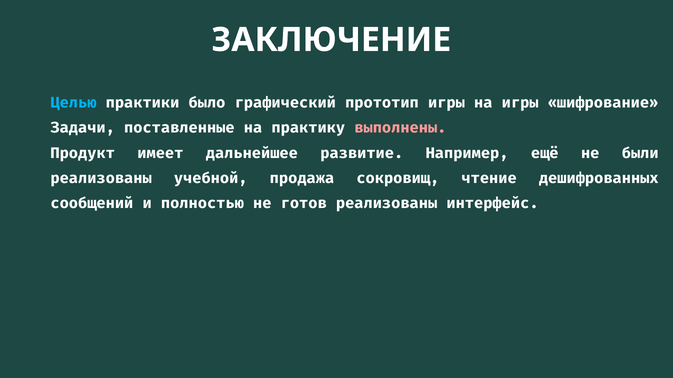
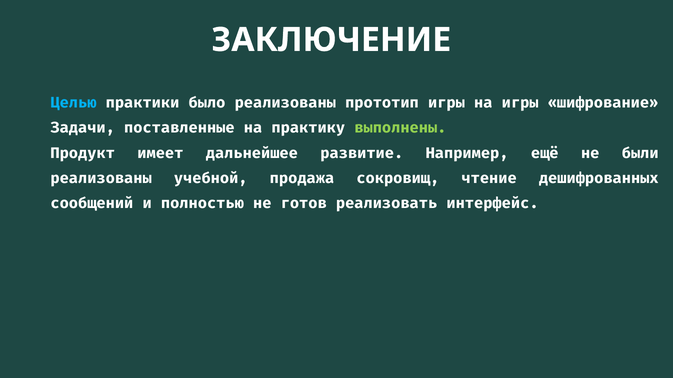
было графический: графический -> реализованы (285, 103)
выполнены colour: pink -> light green (400, 128)
готов реализованы: реализованы -> реализовать (387, 204)
